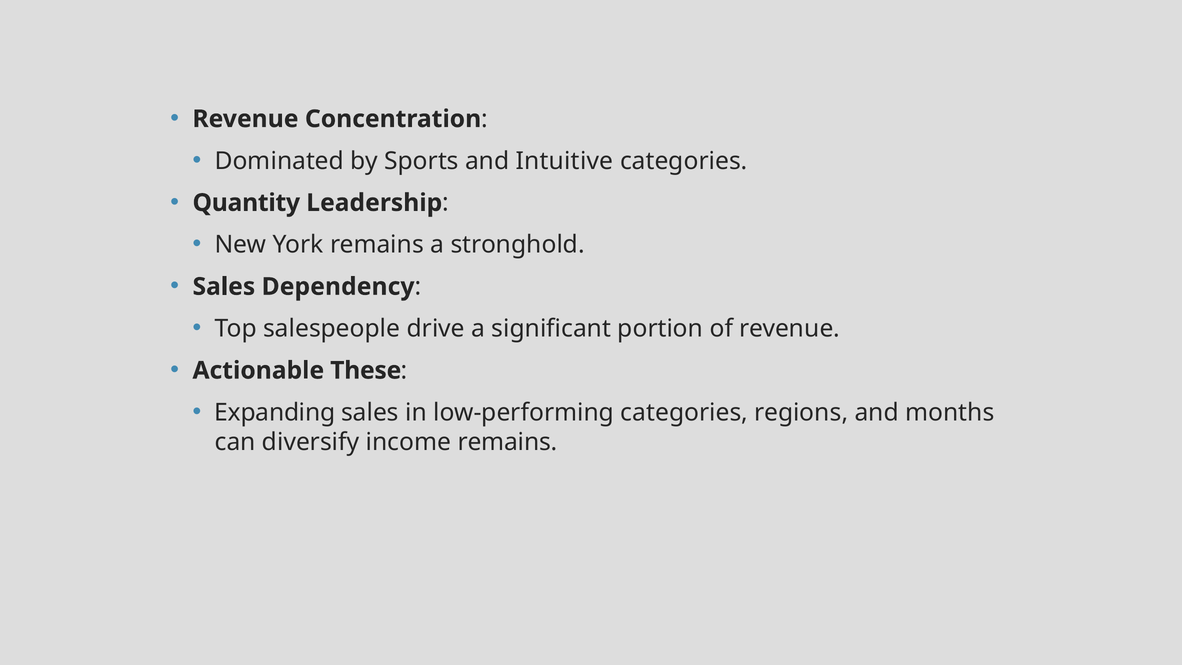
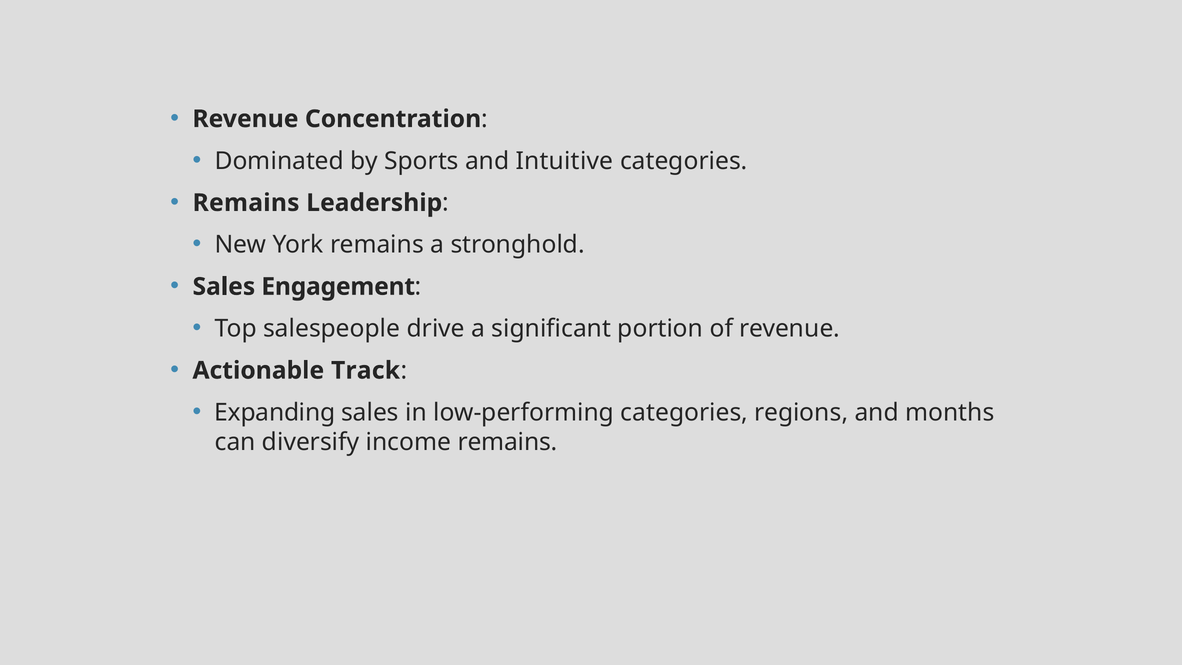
Quantity: Quantity -> Remains (246, 203)
Dependency: Dependency -> Engagement (338, 287)
These: These -> Track (366, 370)
